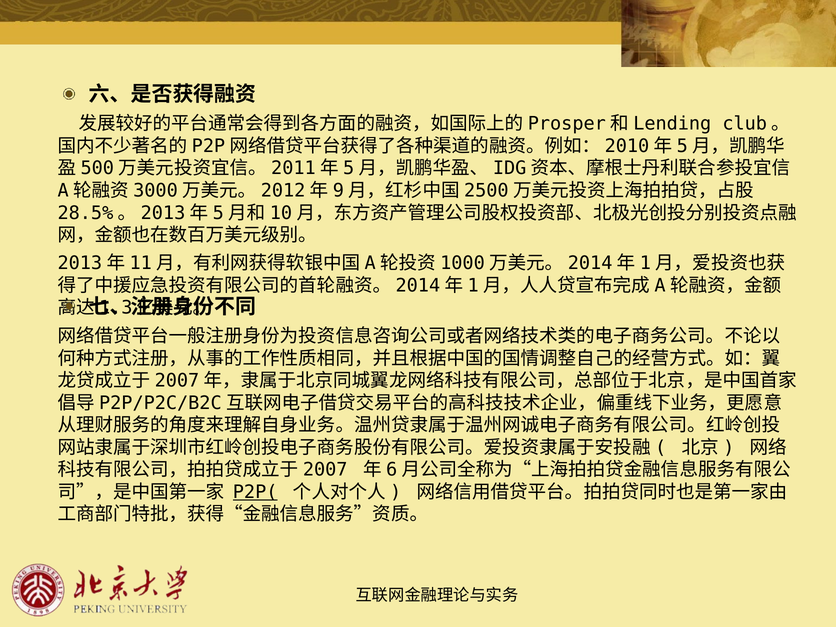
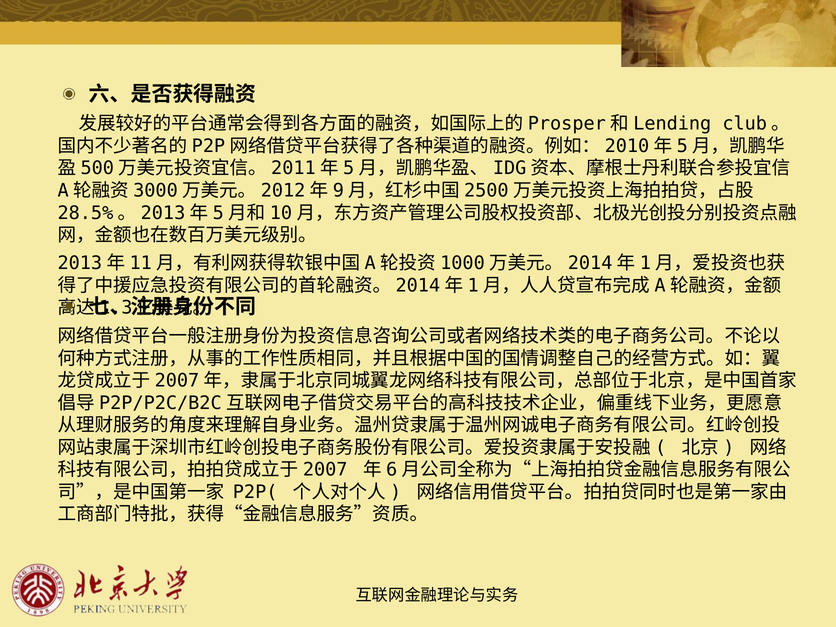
P2P( underline: present -> none (255, 492)
